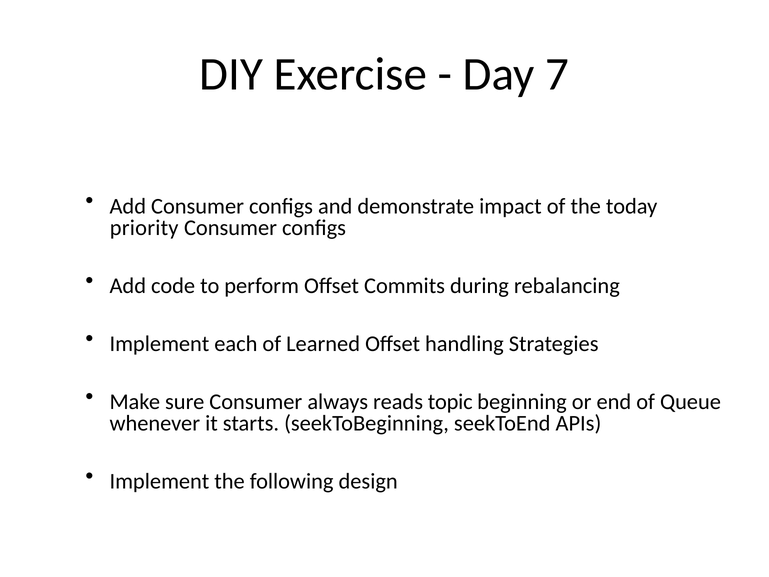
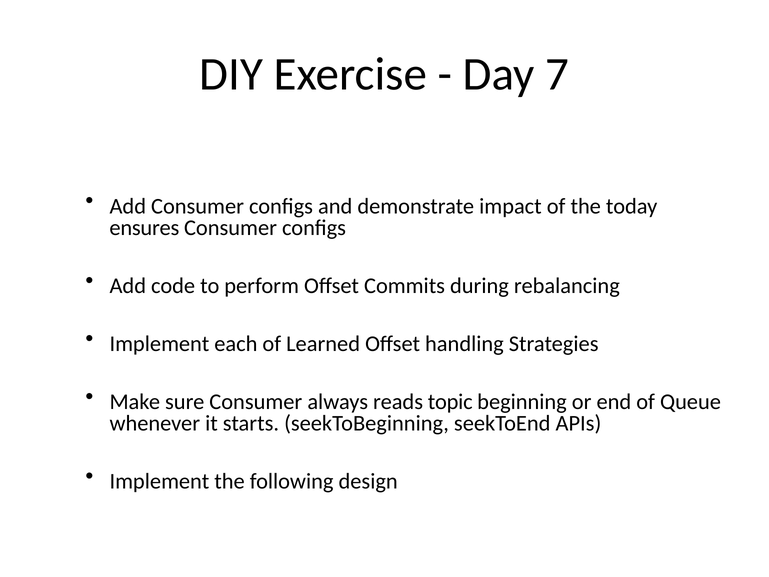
priority: priority -> ensures (144, 228)
